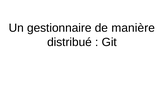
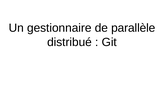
manière: manière -> parallèle (133, 28)
